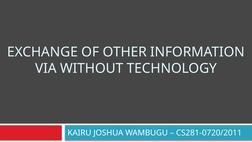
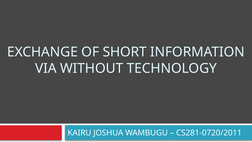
OTHER: OTHER -> SHORT (125, 52)
